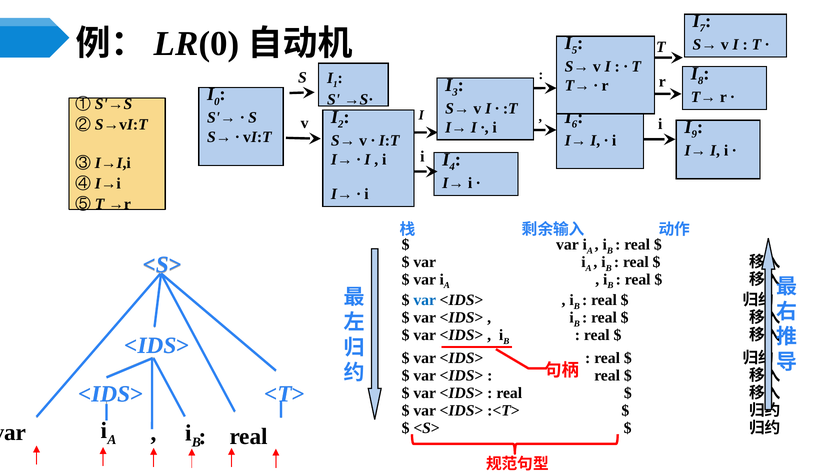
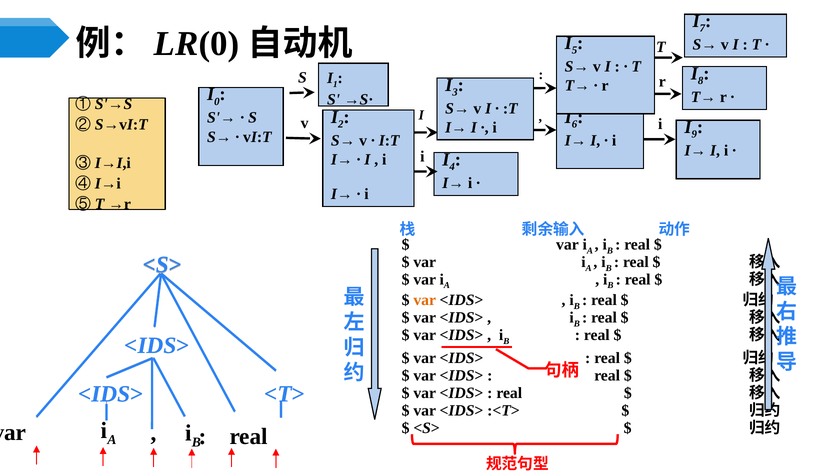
var colour: blue -> orange (425, 300)
